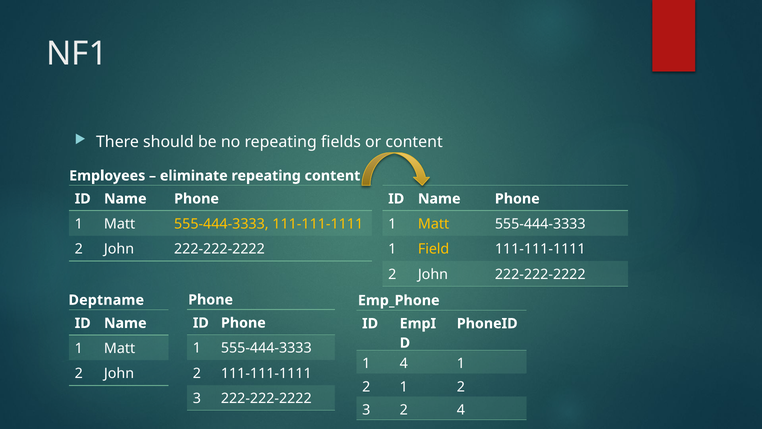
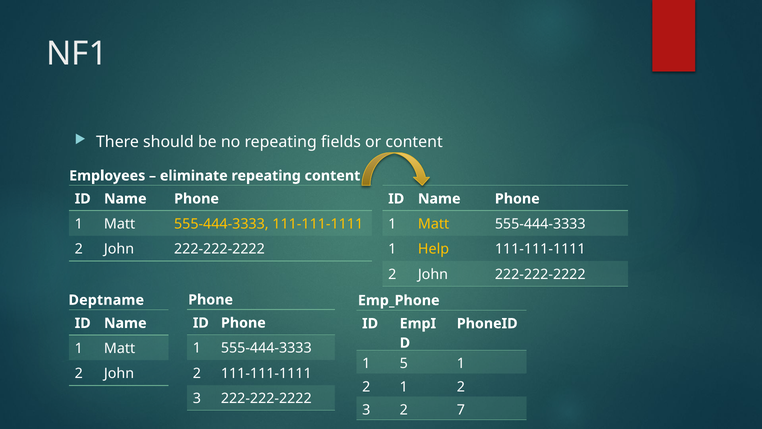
Field: Field -> Help (434, 249)
1 4: 4 -> 5 (404, 363)
2 4: 4 -> 7 (461, 410)
